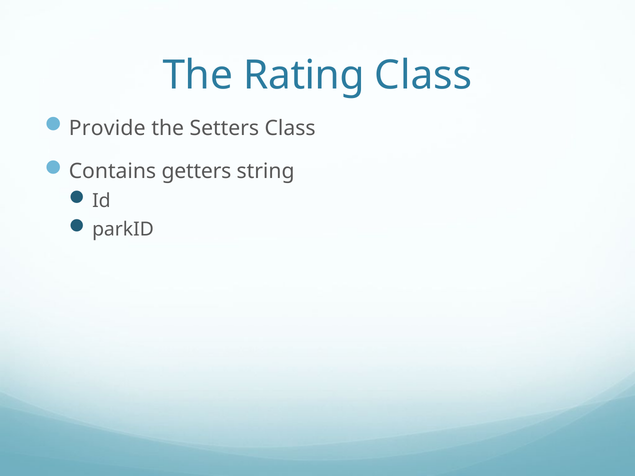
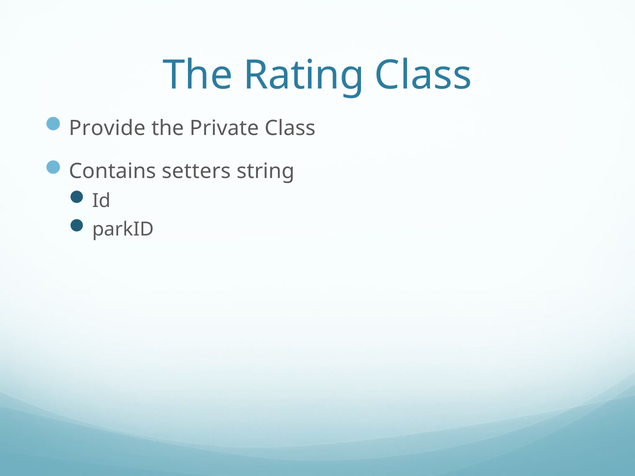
Setters: Setters -> Private (224, 128)
getters: getters -> setters (196, 172)
